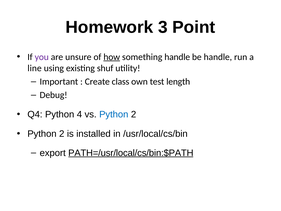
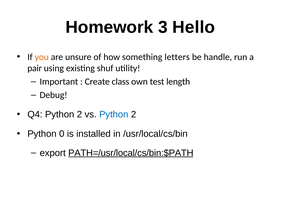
Point: Point -> Hello (194, 27)
you colour: purple -> orange (42, 57)
how underline: present -> none (112, 57)
something handle: handle -> letters (177, 57)
line: line -> pair (35, 68)
Q4 Python 4: 4 -> 2 (79, 114)
2: 2 -> 0 (62, 134)
